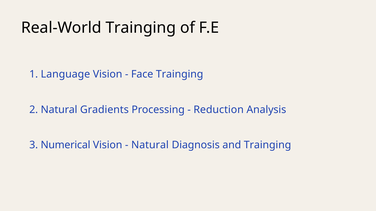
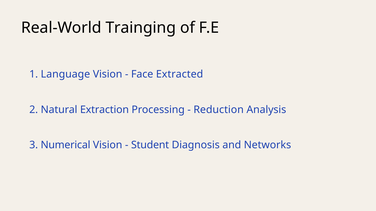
Face Trainging: Trainging -> Extracted (180, 74)
Gradients: Gradients -> Extraction (104, 110)
Natural: Natural -> Student (150, 145)
and Trainging: Trainging -> Networks (267, 145)
